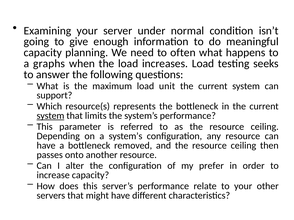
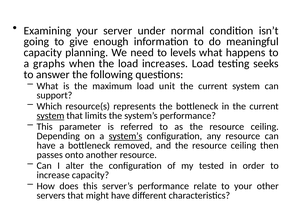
often: often -> levels (183, 53)
system’s underline: none -> present (126, 136)
prefer: prefer -> tested (211, 166)
